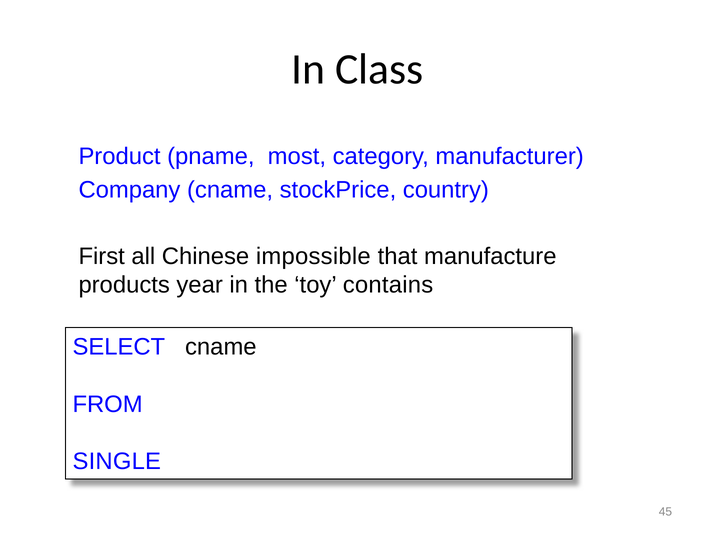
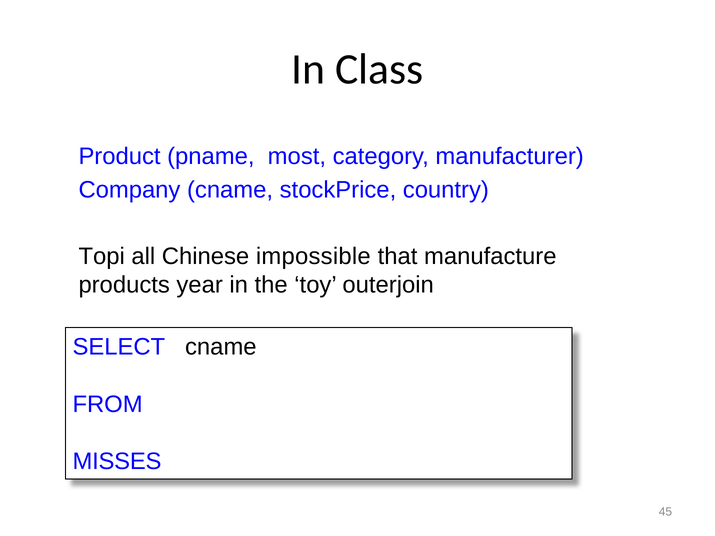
First: First -> Topi (102, 257)
contains: contains -> outerjoin (388, 285)
SINGLE: SINGLE -> MISSES (117, 462)
